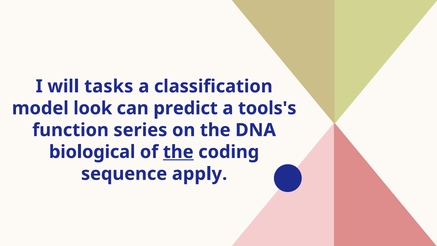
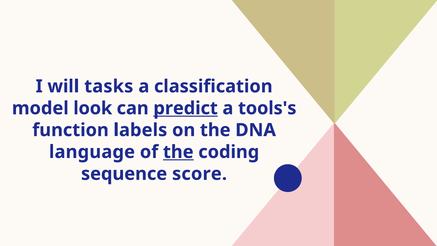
predict underline: none -> present (186, 108)
series: series -> labels (140, 130)
biological: biological -> language (92, 152)
apply: apply -> score (200, 174)
